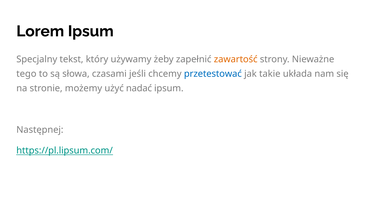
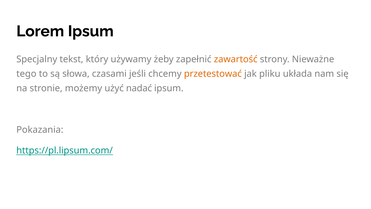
przetestować colour: blue -> orange (213, 74)
takie: takie -> pliku (270, 74)
Następnej: Następnej -> Pokazania (40, 130)
